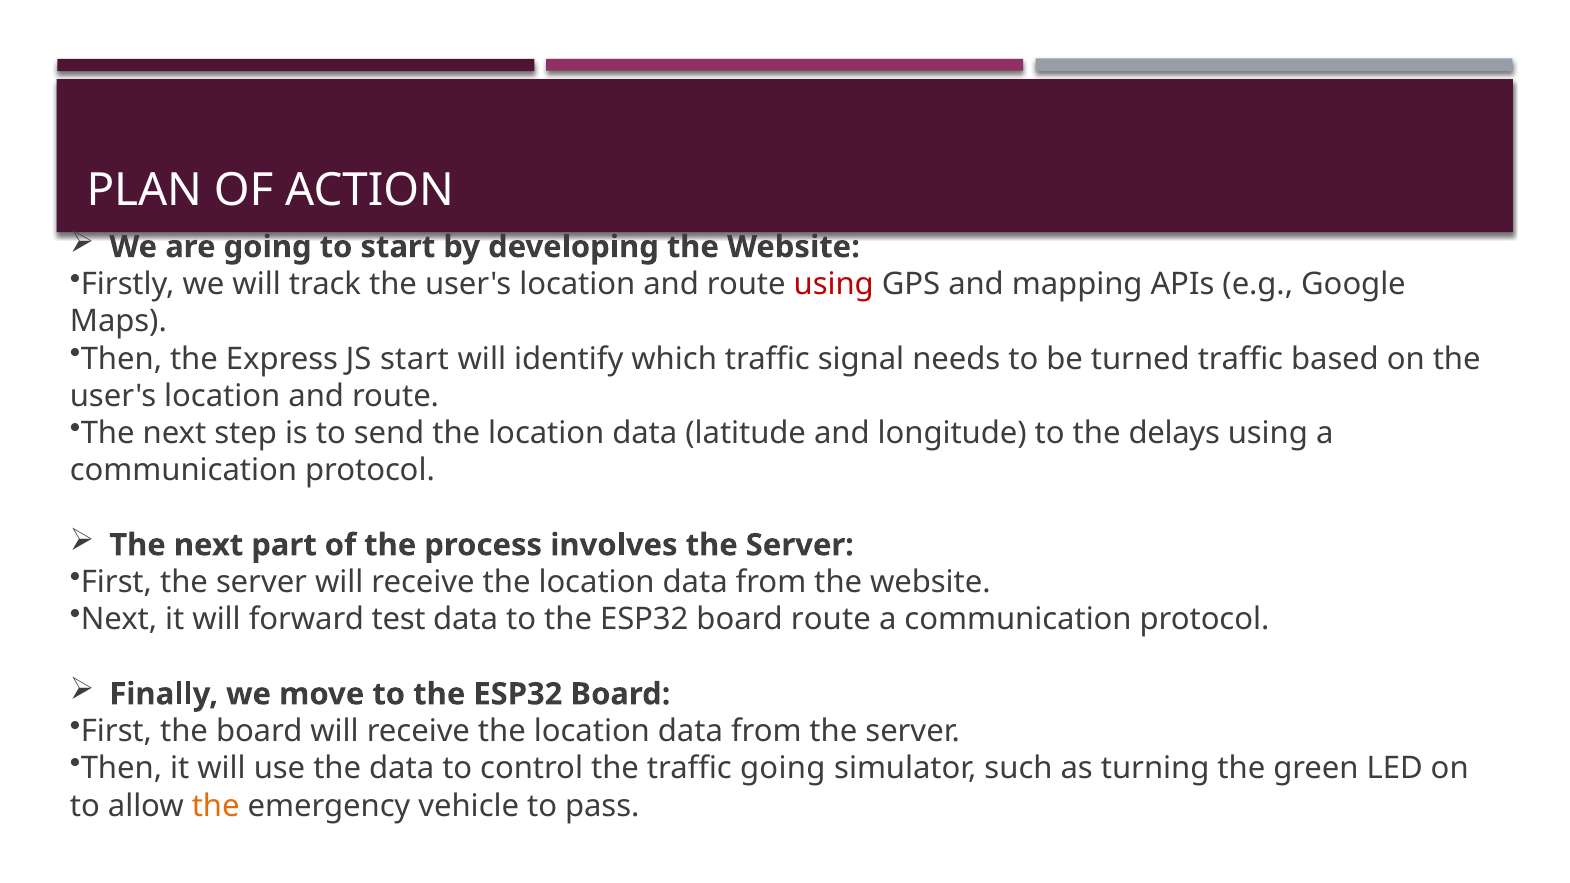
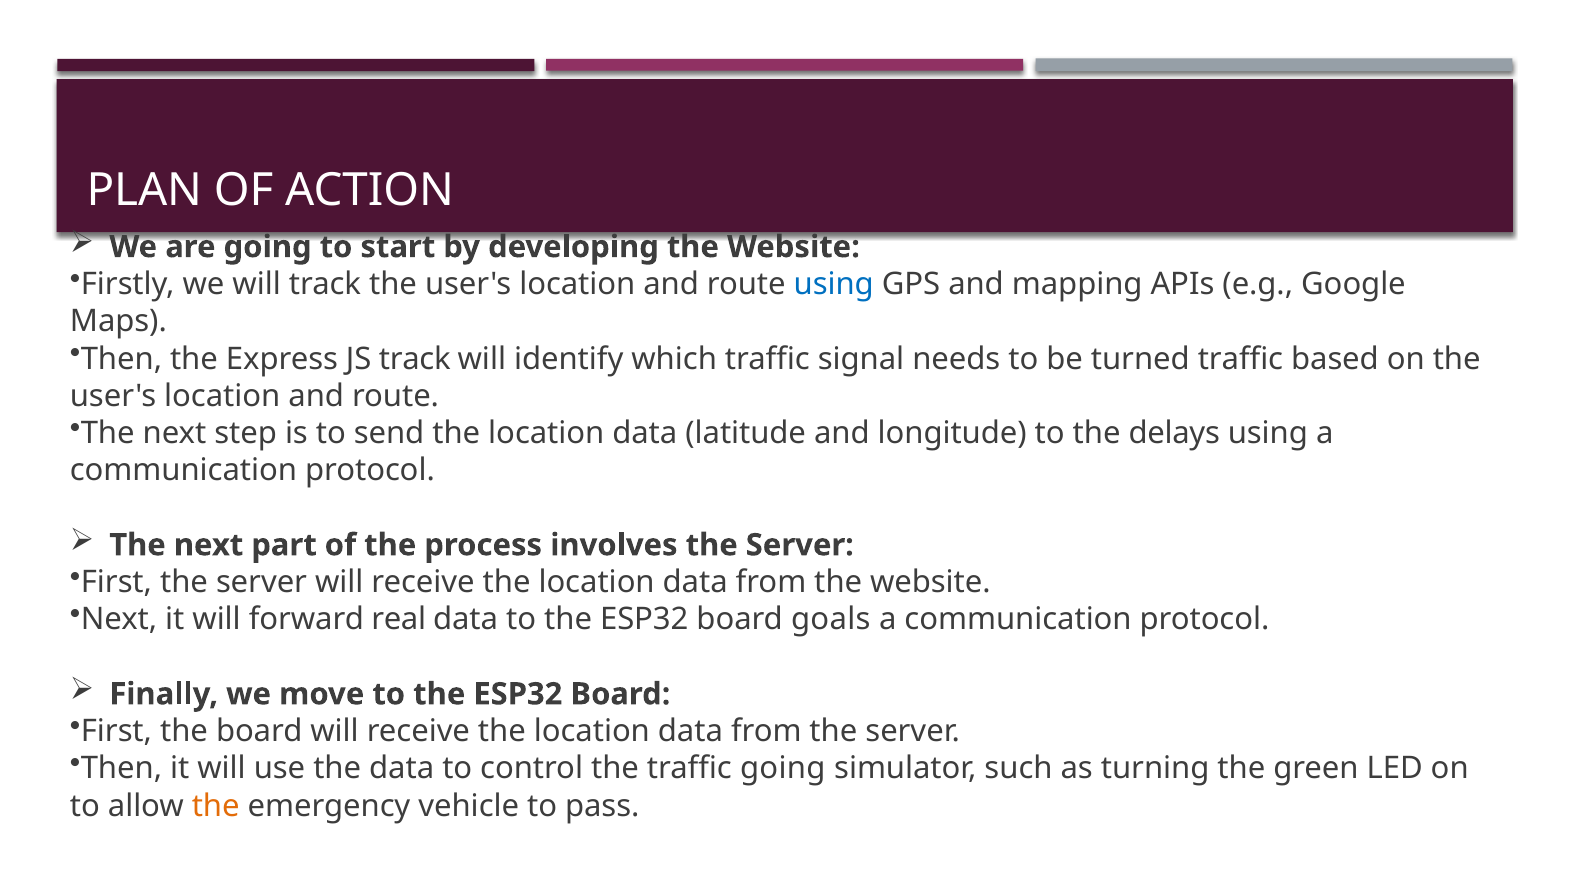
using colour: red -> blue (834, 284)
JS start: start -> track (415, 359)
test: test -> real (399, 620)
board route: route -> goals (831, 620)
